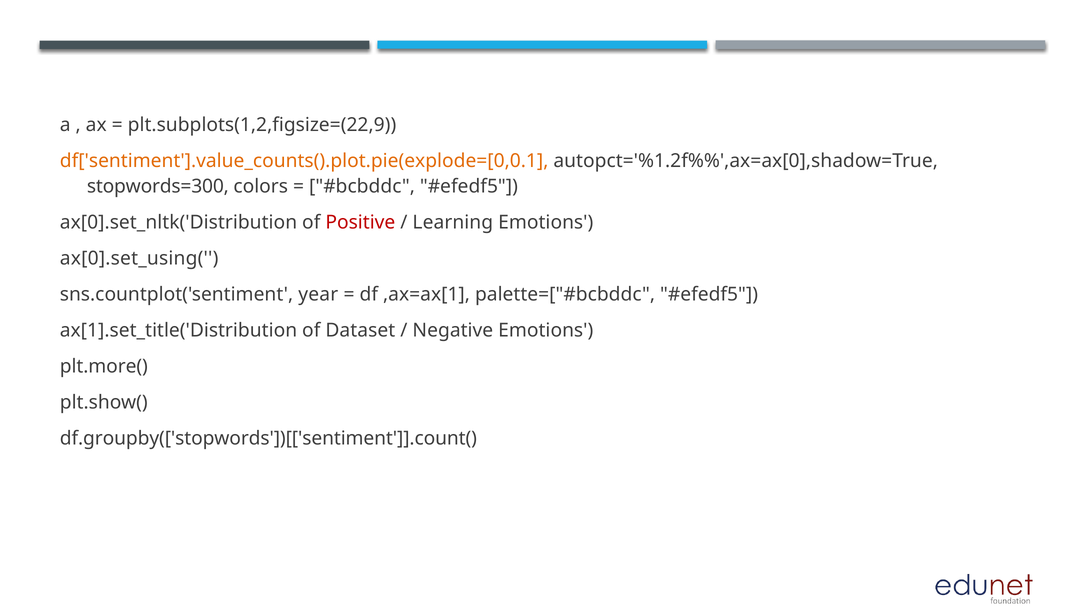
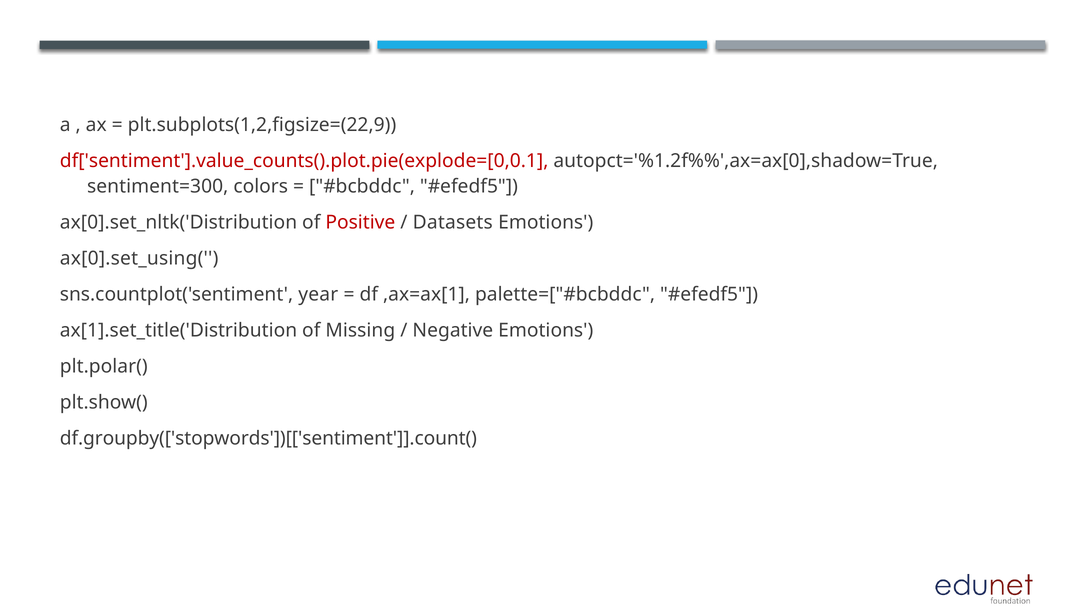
df['sentiment'].value_counts().plot.pie(explode=[0,0.1 colour: orange -> red (304, 161)
stopwords=300: stopwords=300 -> sentiment=300 (158, 186)
Learning: Learning -> Datasets (453, 222)
Dataset: Dataset -> Missing (360, 331)
plt.more(: plt.more( -> plt.polar( (104, 367)
